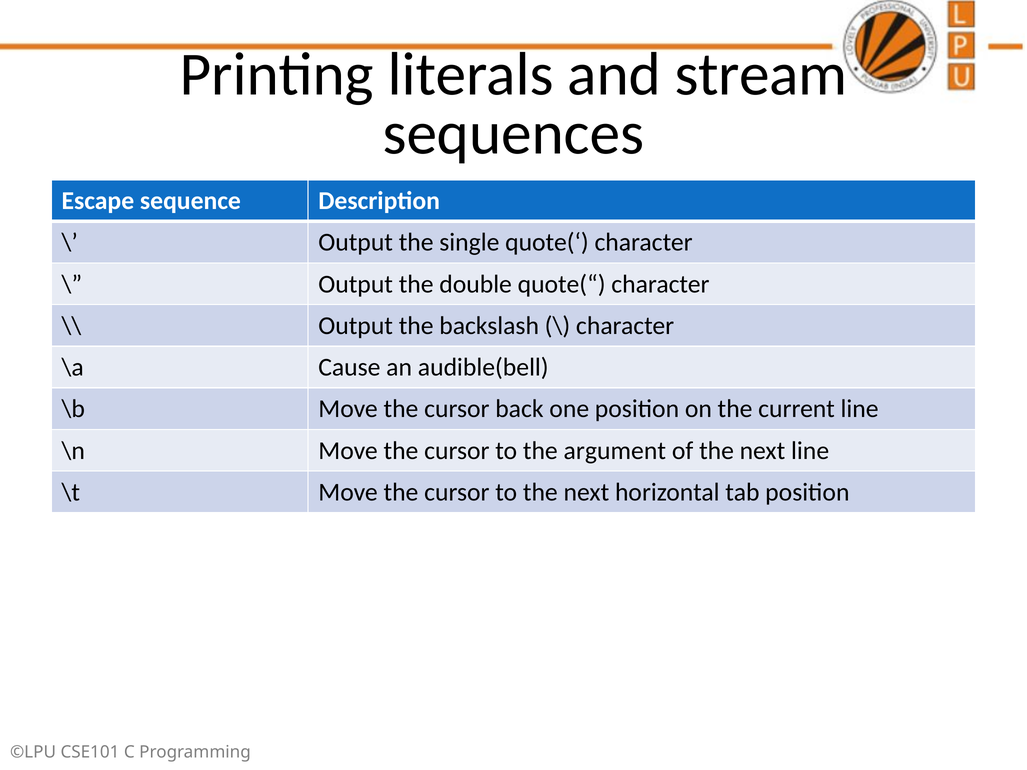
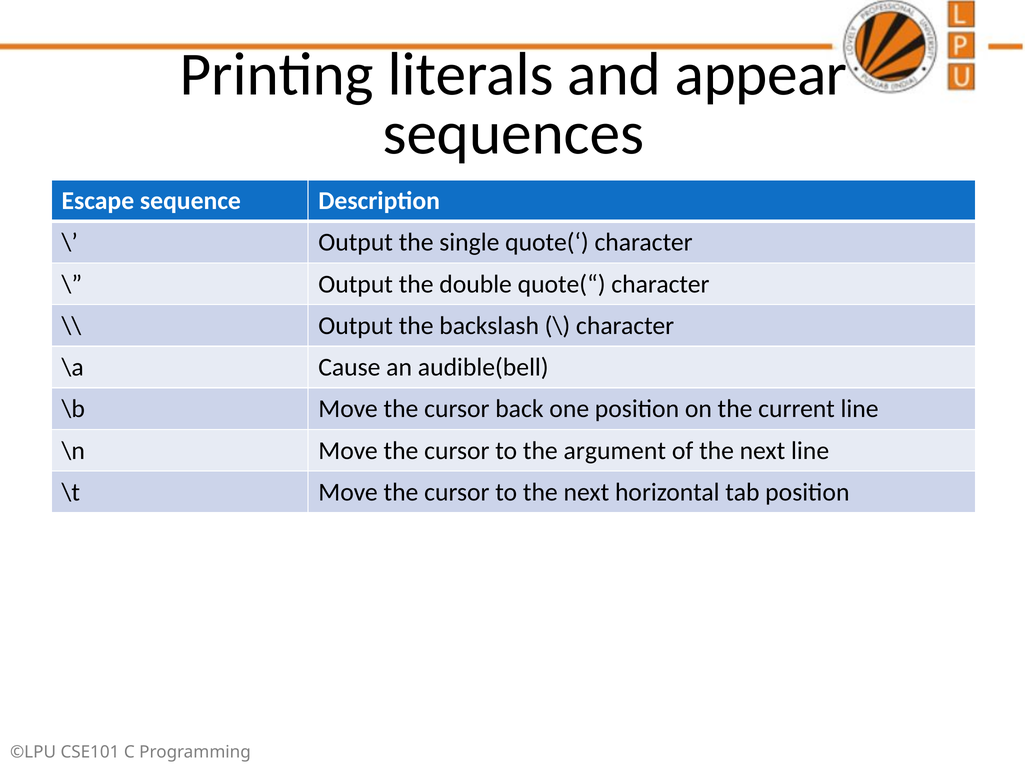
stream: stream -> appear (761, 75)
